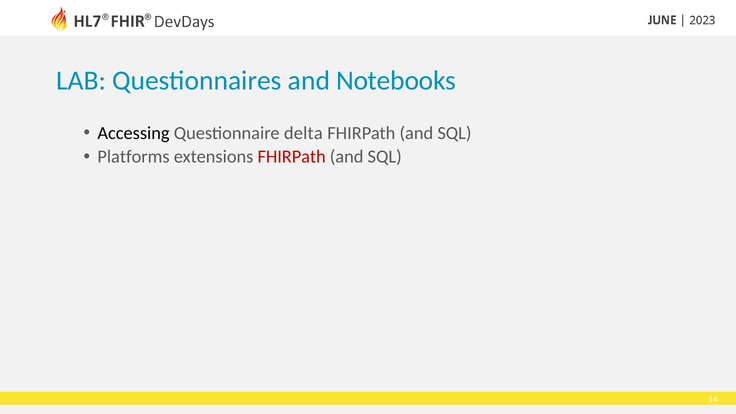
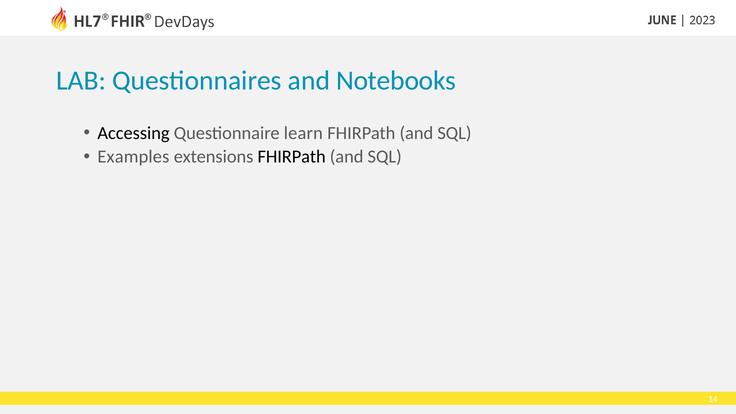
delta: delta -> learn (303, 133)
Platforms: Platforms -> Examples (133, 157)
FHIRPath colour: red -> black (292, 157)
